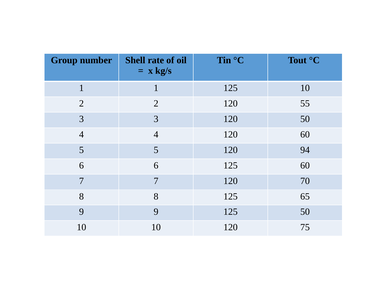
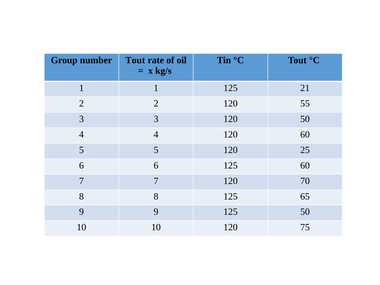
number Shell: Shell -> Tout (135, 60)
125 10: 10 -> 21 (305, 88)
94: 94 -> 25 (305, 150)
